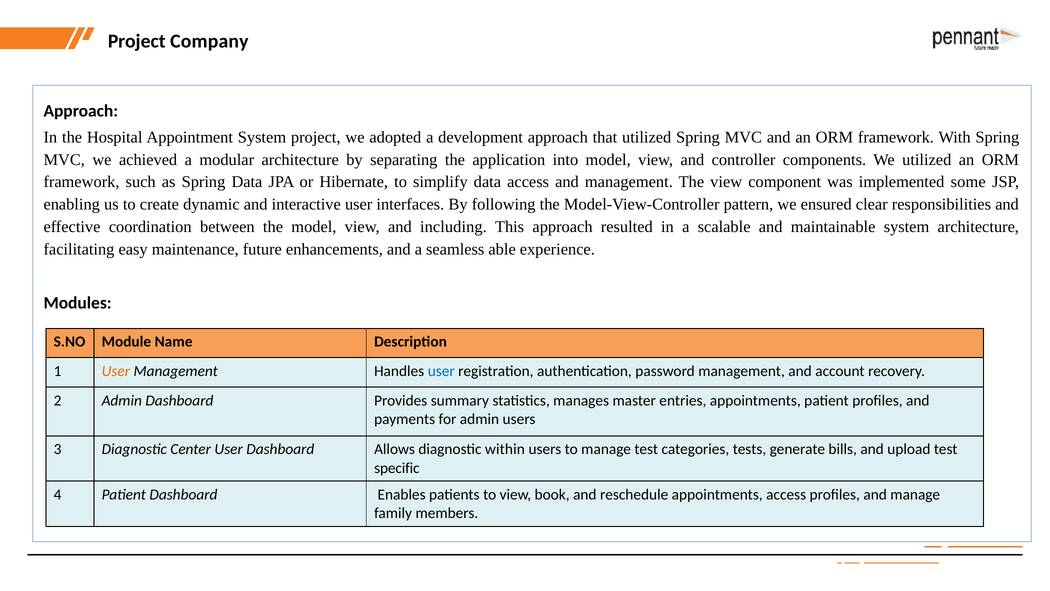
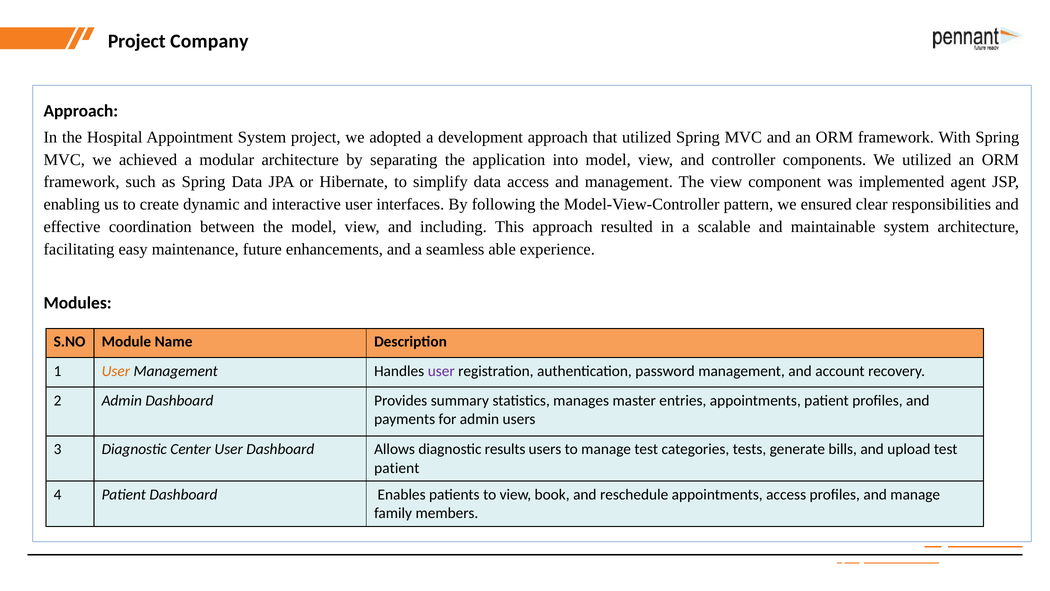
some: some -> agent (968, 182)
user colour: blue -> purple (441, 371)
within: within -> results (505, 449)
specific: specific -> patient (397, 468)
